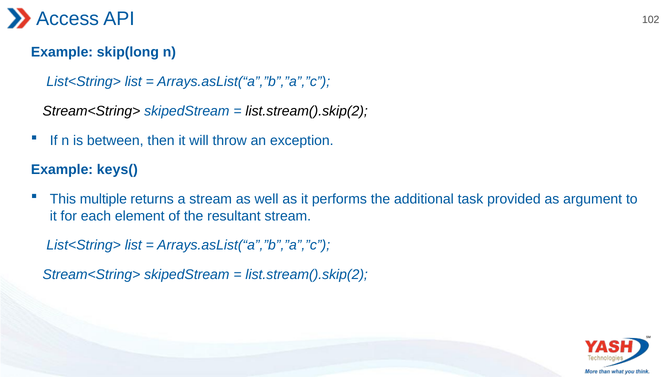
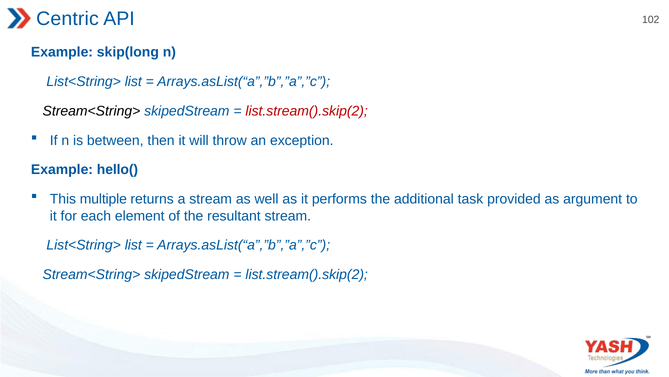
Access: Access -> Centric (68, 19)
list.stream().skip(2 colour: black -> red (307, 111)
keys(: keys( -> hello( (117, 170)
